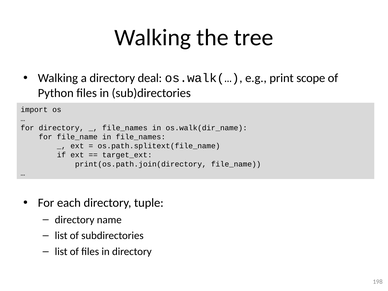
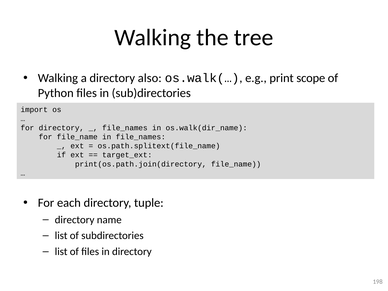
deal: deal -> also (150, 78)
